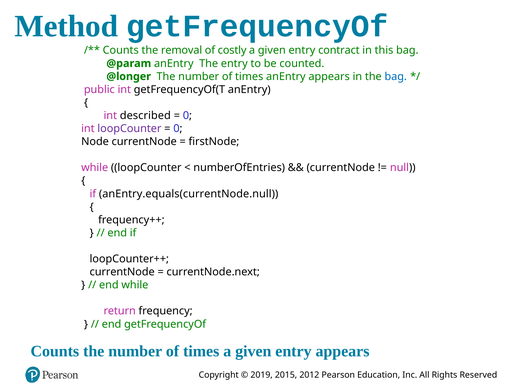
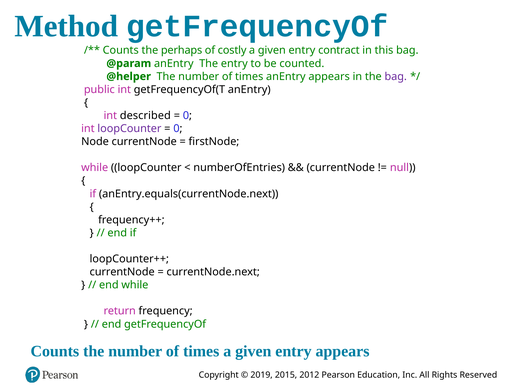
removal: removal -> perhaps (182, 50)
@longer: @longer -> @helper (129, 77)
bag colour: blue -> purple (396, 77)
anEntry.equals(currentNode.null: anEntry.equals(currentNode.null -> anEntry.equals(currentNode.next (189, 194)
